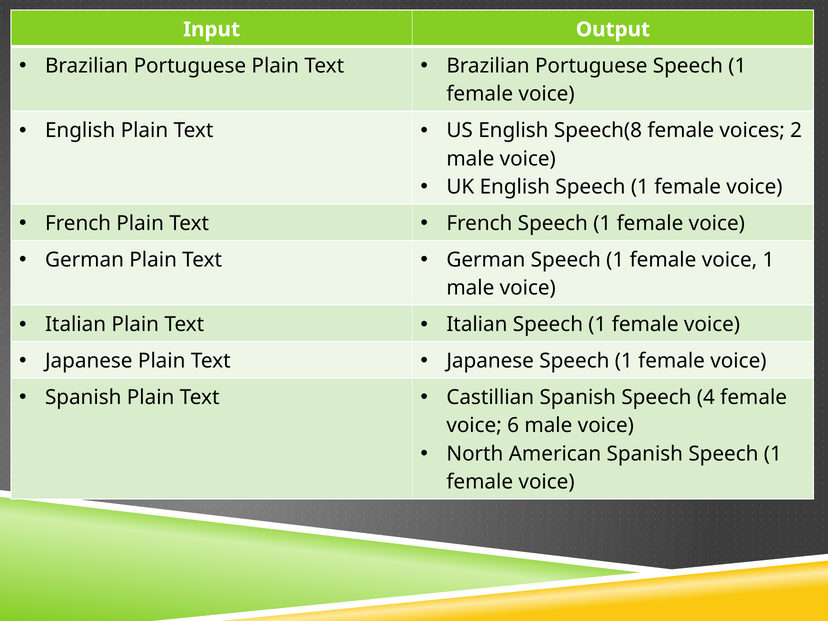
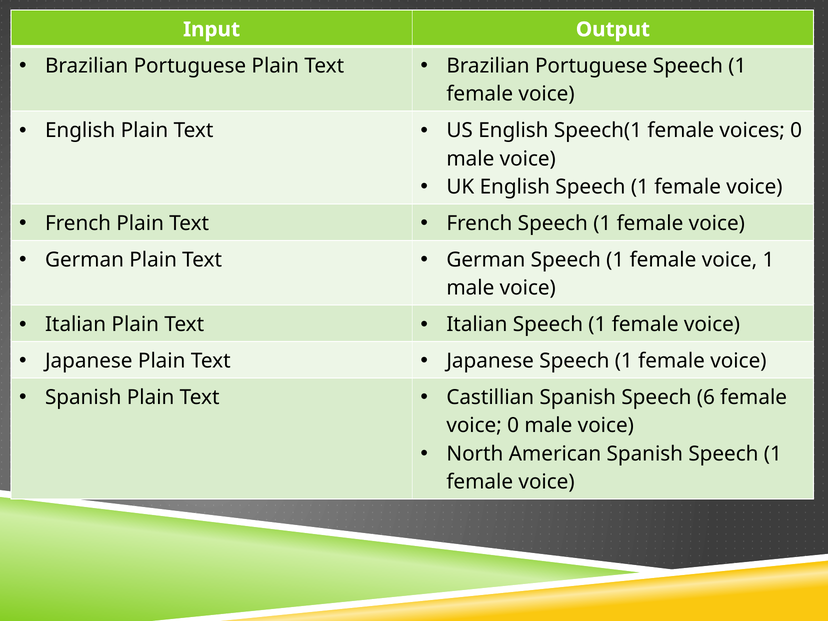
Speech(8: Speech(8 -> Speech(1 (598, 131)
voices 2: 2 -> 0 (796, 131)
4: 4 -> 6 (706, 397)
voice 6: 6 -> 0 (513, 426)
